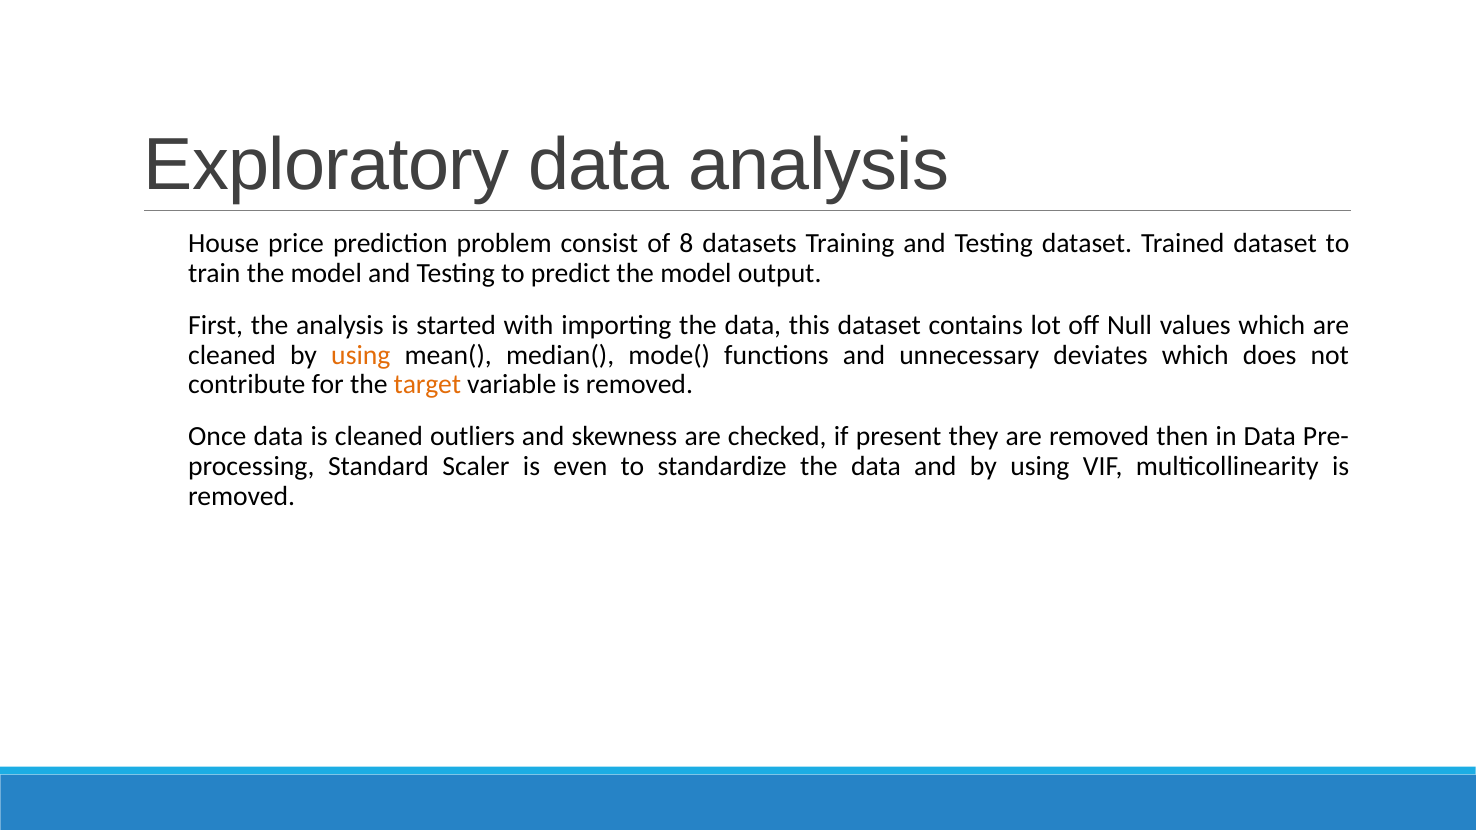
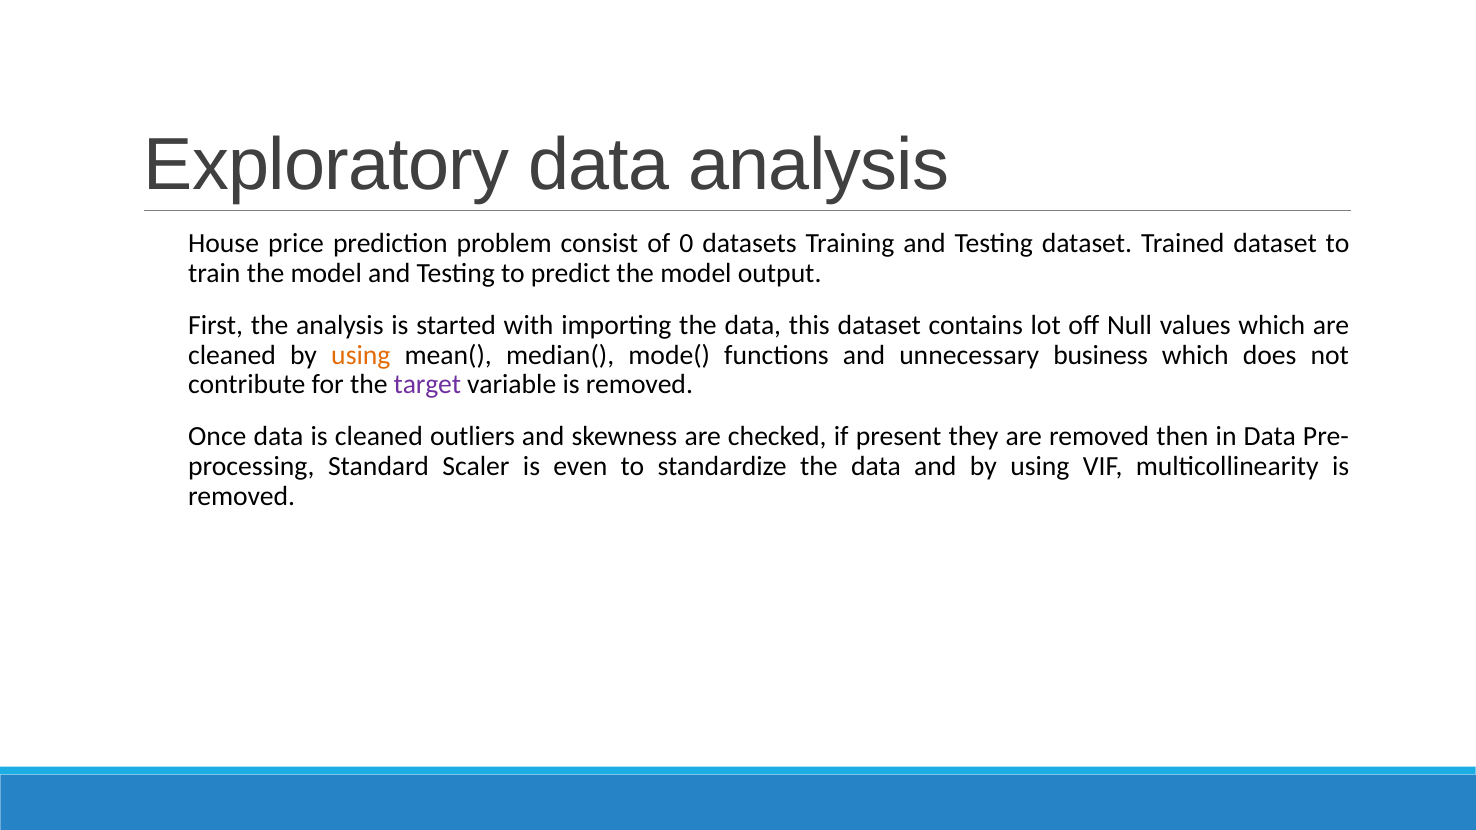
8: 8 -> 0 (686, 244)
deviates: deviates -> business (1101, 355)
target colour: orange -> purple (427, 385)
